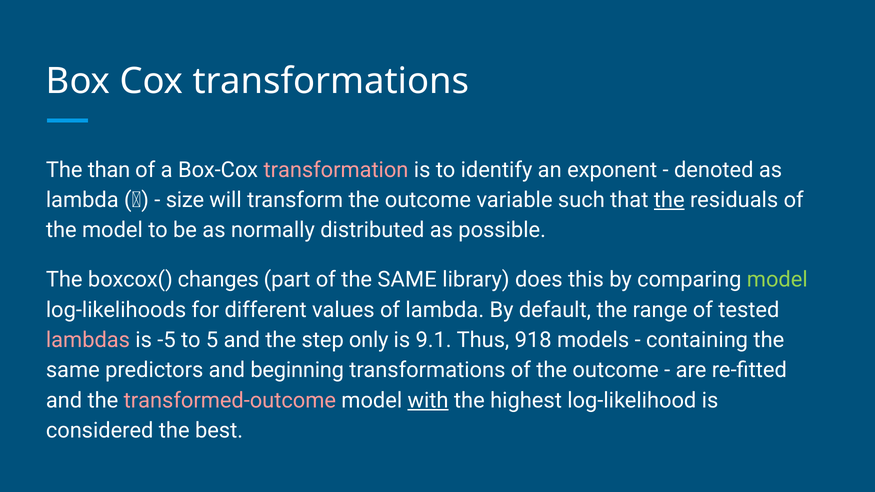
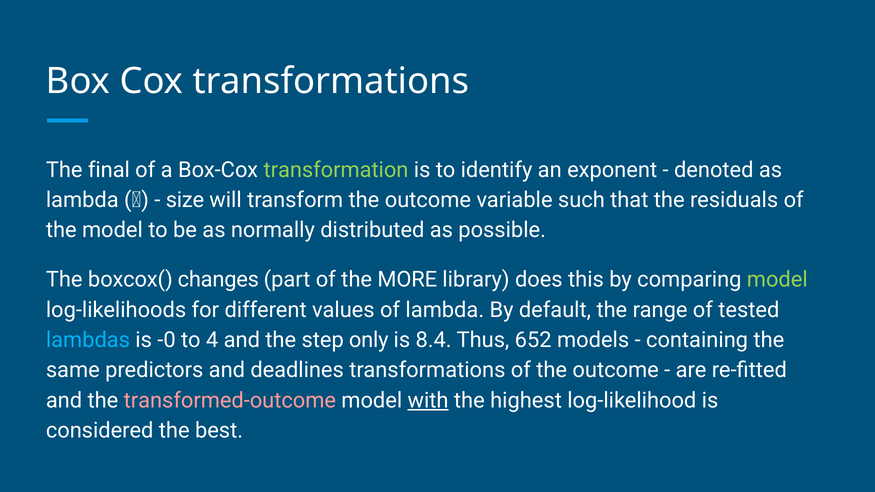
than: than -> final (109, 170)
transformation colour: pink -> light green (336, 170)
the underline: present -> none (669, 200)
of the SAME: SAME -> MORE (407, 280)
lambdas colour: pink -> light blue (88, 340)
-5: -5 -> -0 (167, 340)
5: 5 -> 4 (212, 340)
9.1: 9.1 -> 8.4 (434, 340)
918: 918 -> 652 (533, 340)
beginning: beginning -> deadlines (297, 370)
